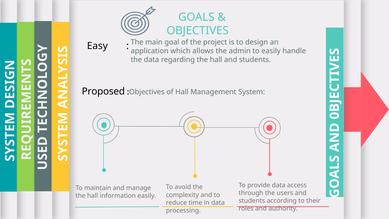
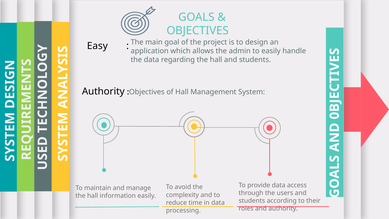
Proposed: Proposed -> Authority (103, 91)
